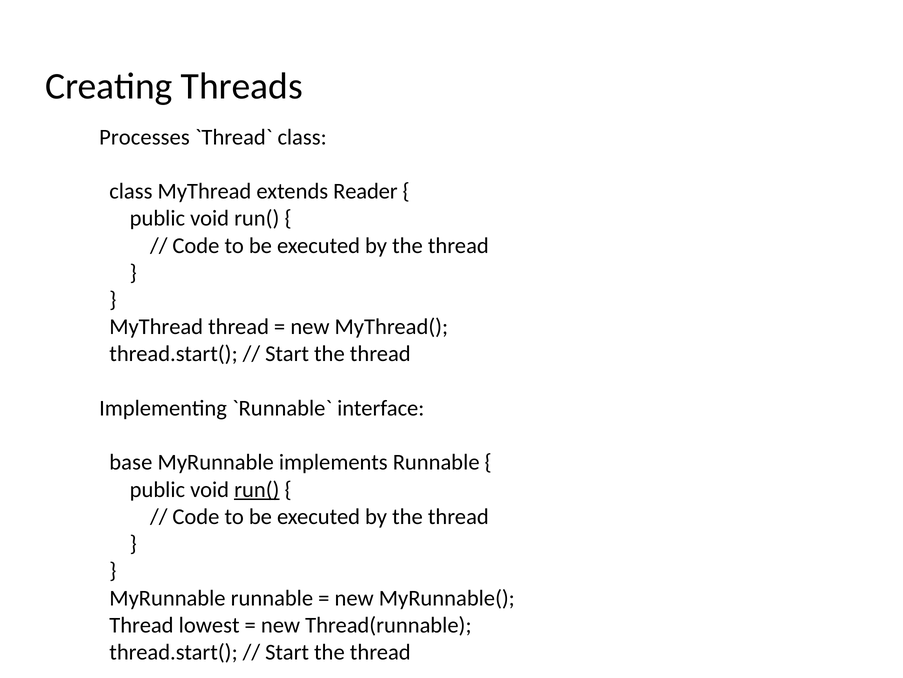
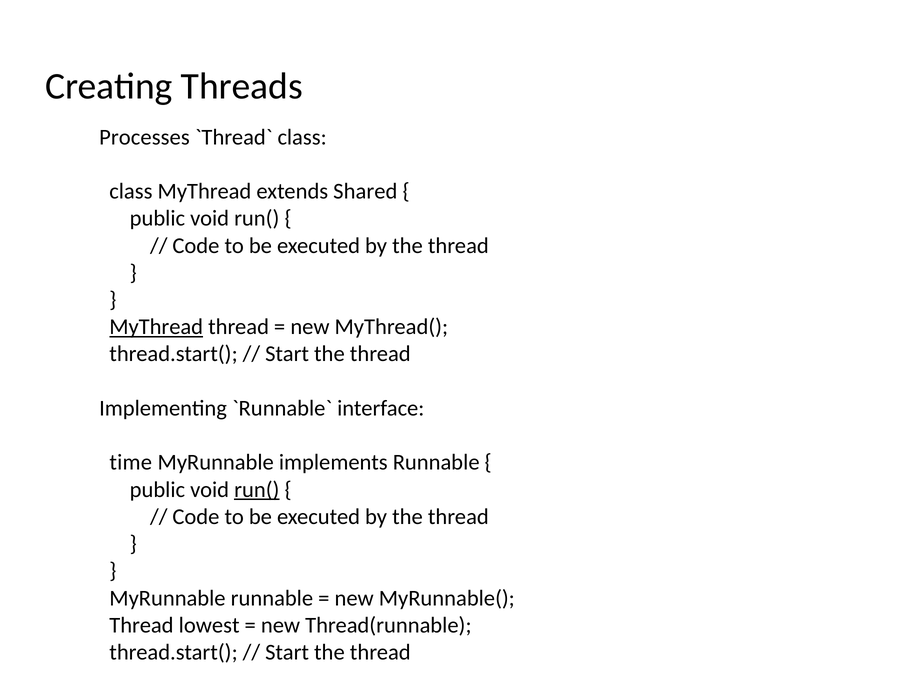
Reader: Reader -> Shared (365, 191)
MyThread underline: none -> present (156, 327)
base: base -> time (131, 462)
